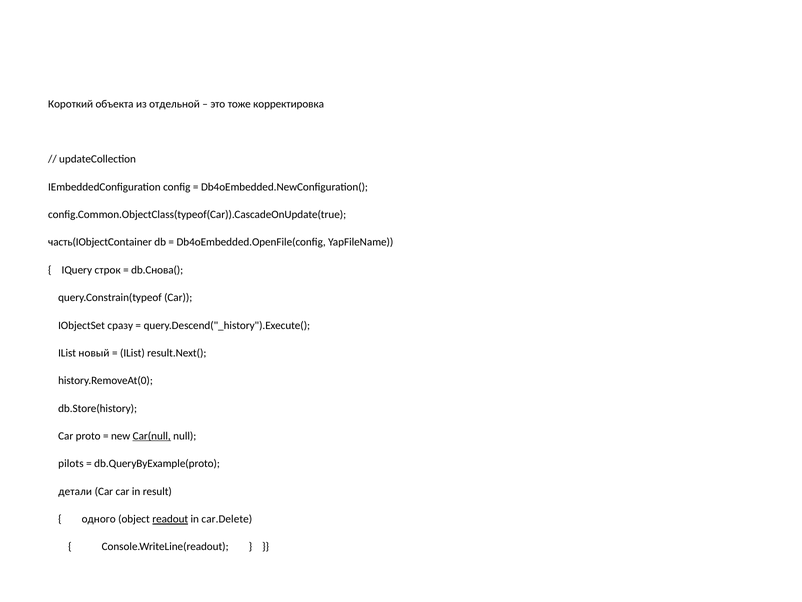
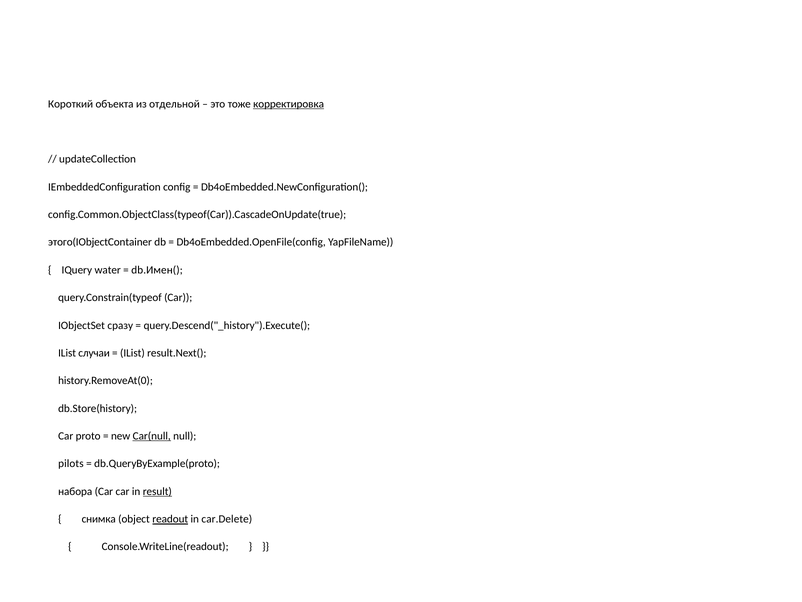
корректировка underline: none -> present (289, 104)
часть(IObjectContainer: часть(IObjectContainer -> этого(IObjectContainer (100, 242)
строк: строк -> water (108, 270)
db.Снова(: db.Снова( -> db.Имен( (157, 270)
новый: новый -> случаи (94, 353)
детали: детали -> набора (75, 491)
result underline: none -> present (157, 491)
одного: одного -> снимка (99, 519)
